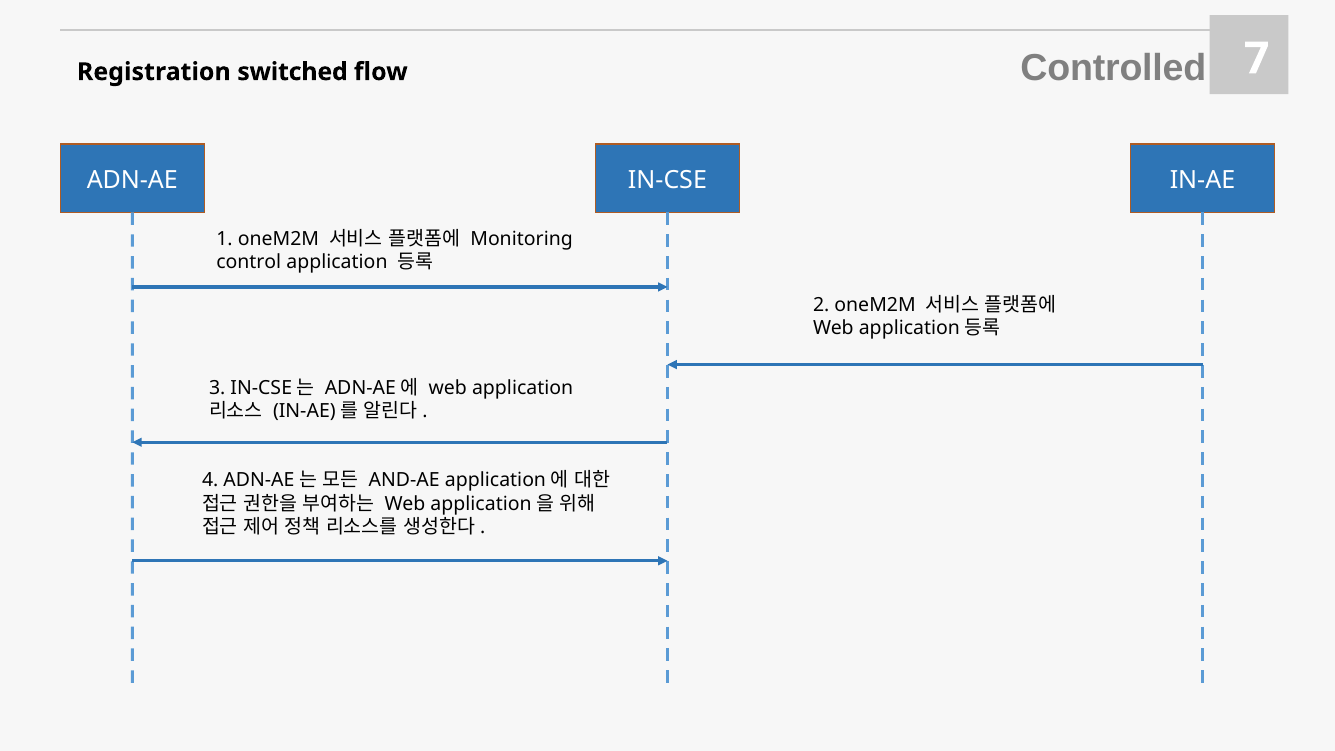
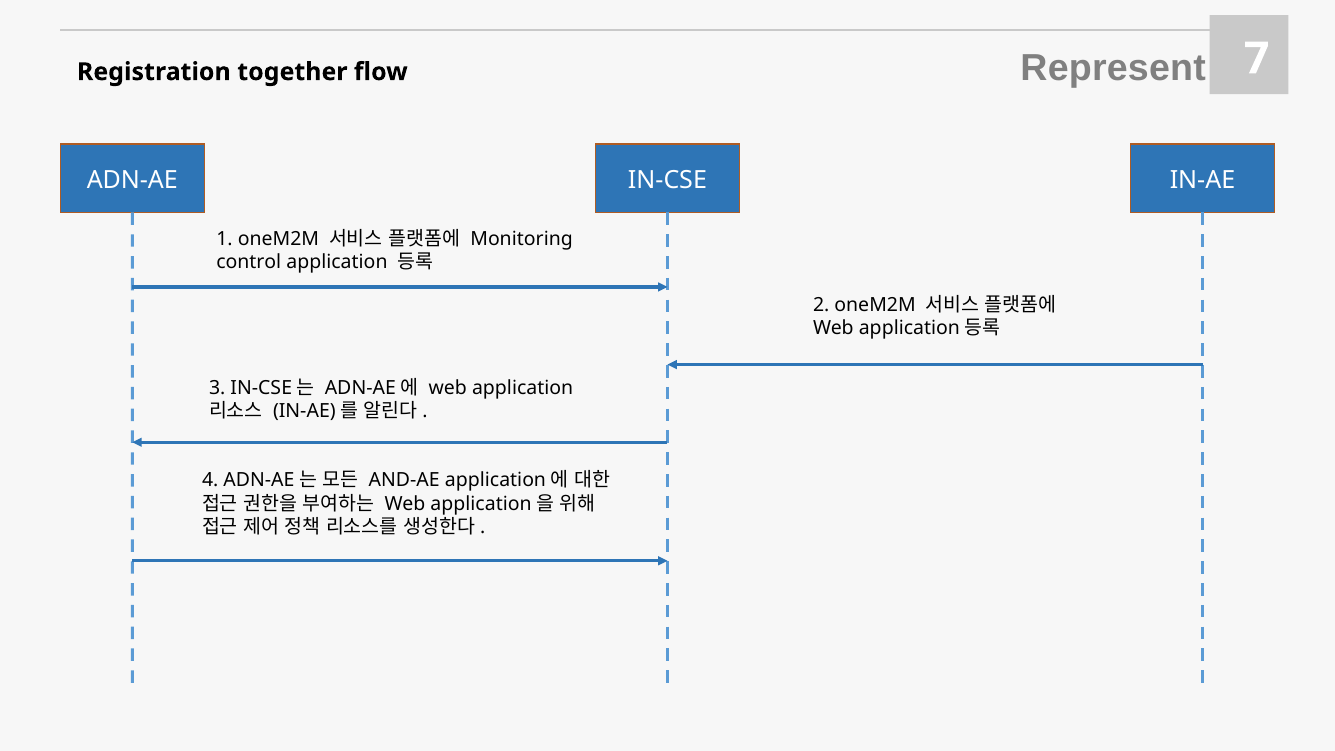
Controlled: Controlled -> Represent (1113, 69)
switched: switched -> together (292, 72)
